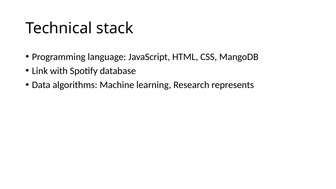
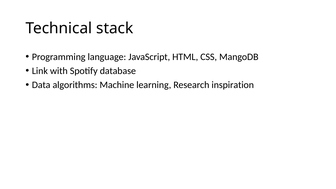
represents: represents -> inspiration (233, 85)
